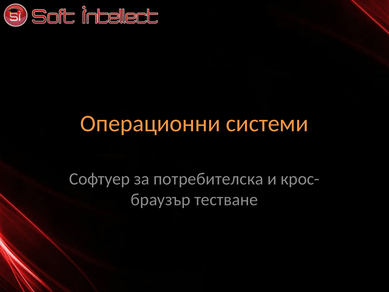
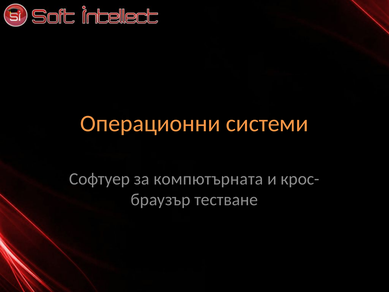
потребителска: потребителска -> компютърната (208, 179)
